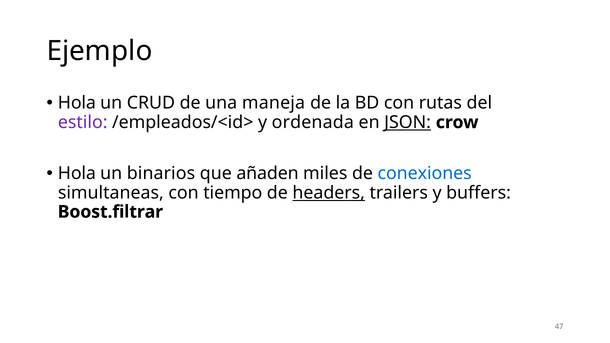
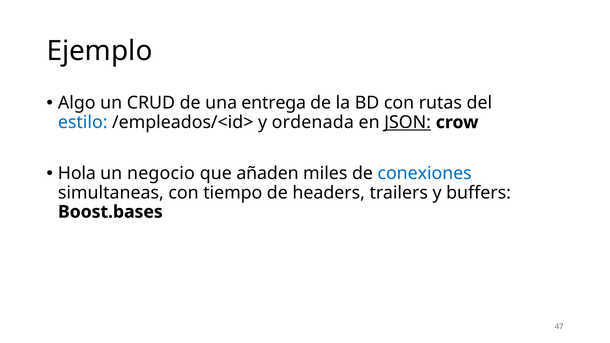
Hola: Hola -> Algo (77, 103)
maneja: maneja -> entrega (274, 103)
estilo colour: purple -> blue (83, 122)
binarios: binarios -> negocio (161, 174)
headers underline: present -> none (329, 193)
Boost.filtrar: Boost.filtrar -> Boost.bases (110, 212)
